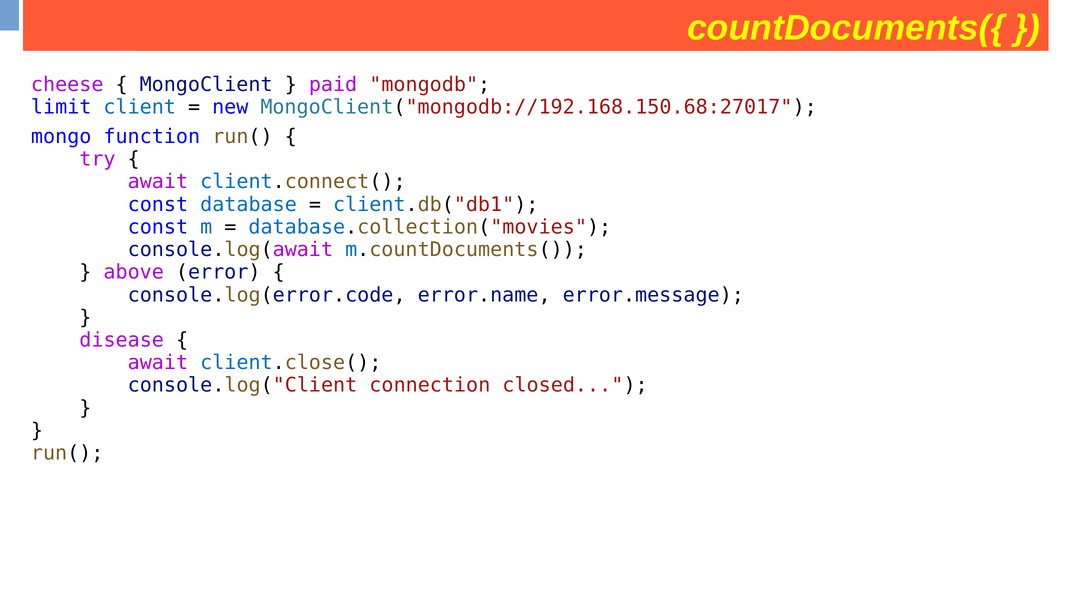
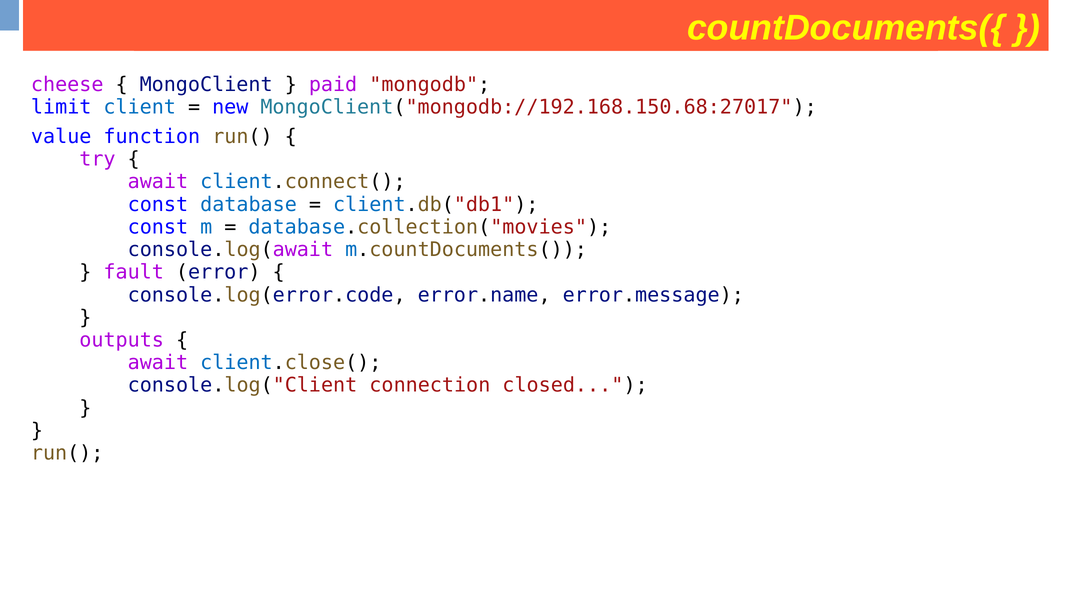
mongo: mongo -> value (61, 137)
above: above -> fault (134, 272)
disease: disease -> outputs (122, 340)
